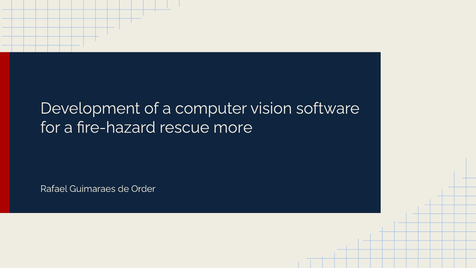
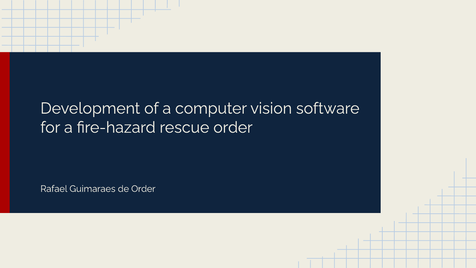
rescue more: more -> order (233, 127)
